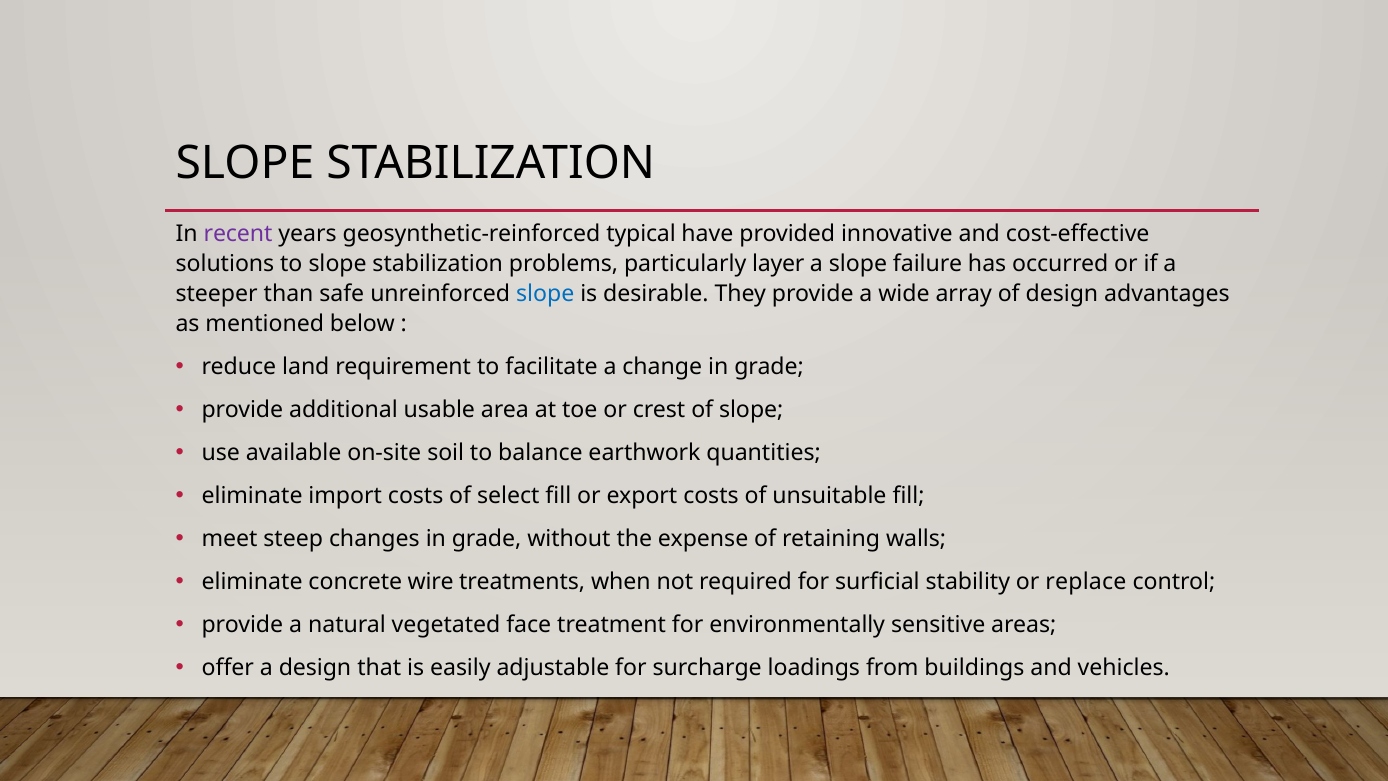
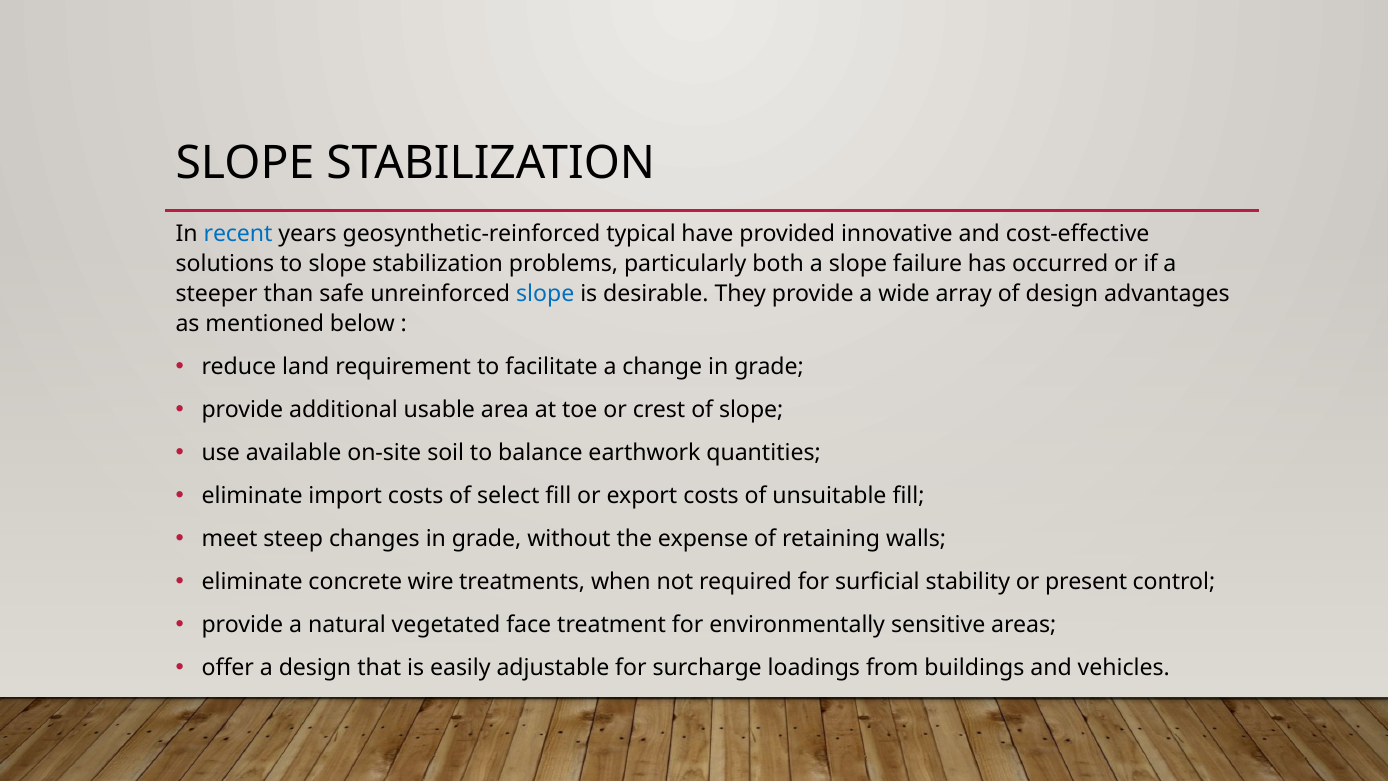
recent colour: purple -> blue (238, 234)
layer: layer -> both (778, 264)
replace: replace -> present (1086, 582)
